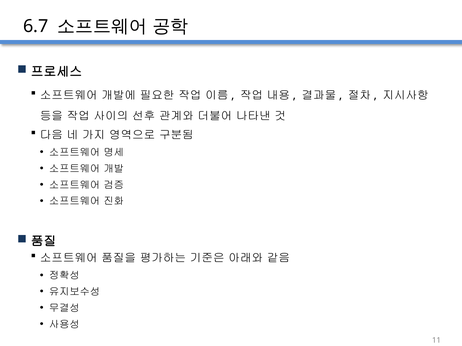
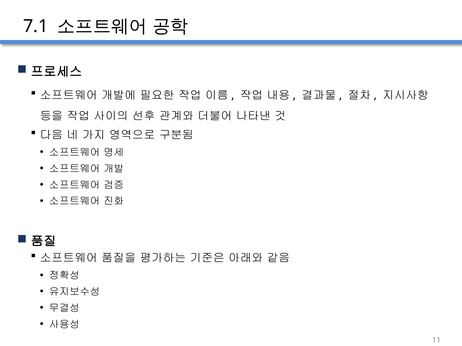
6.7: 6.7 -> 7.1 (36, 26)
